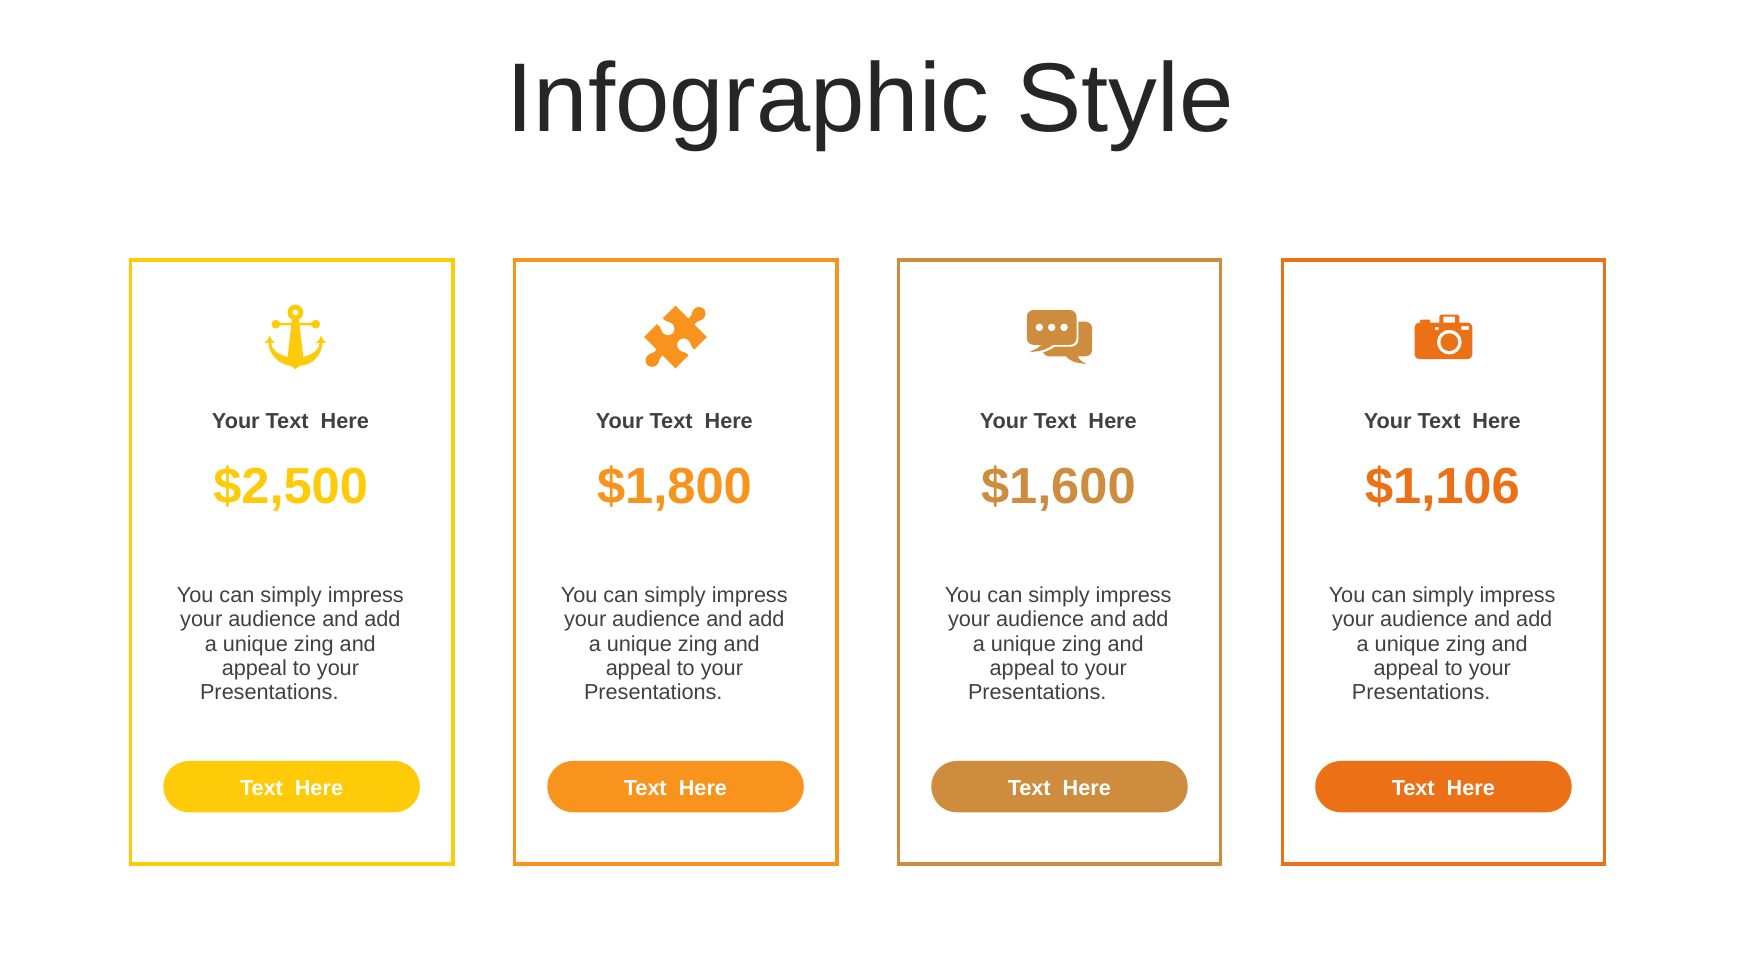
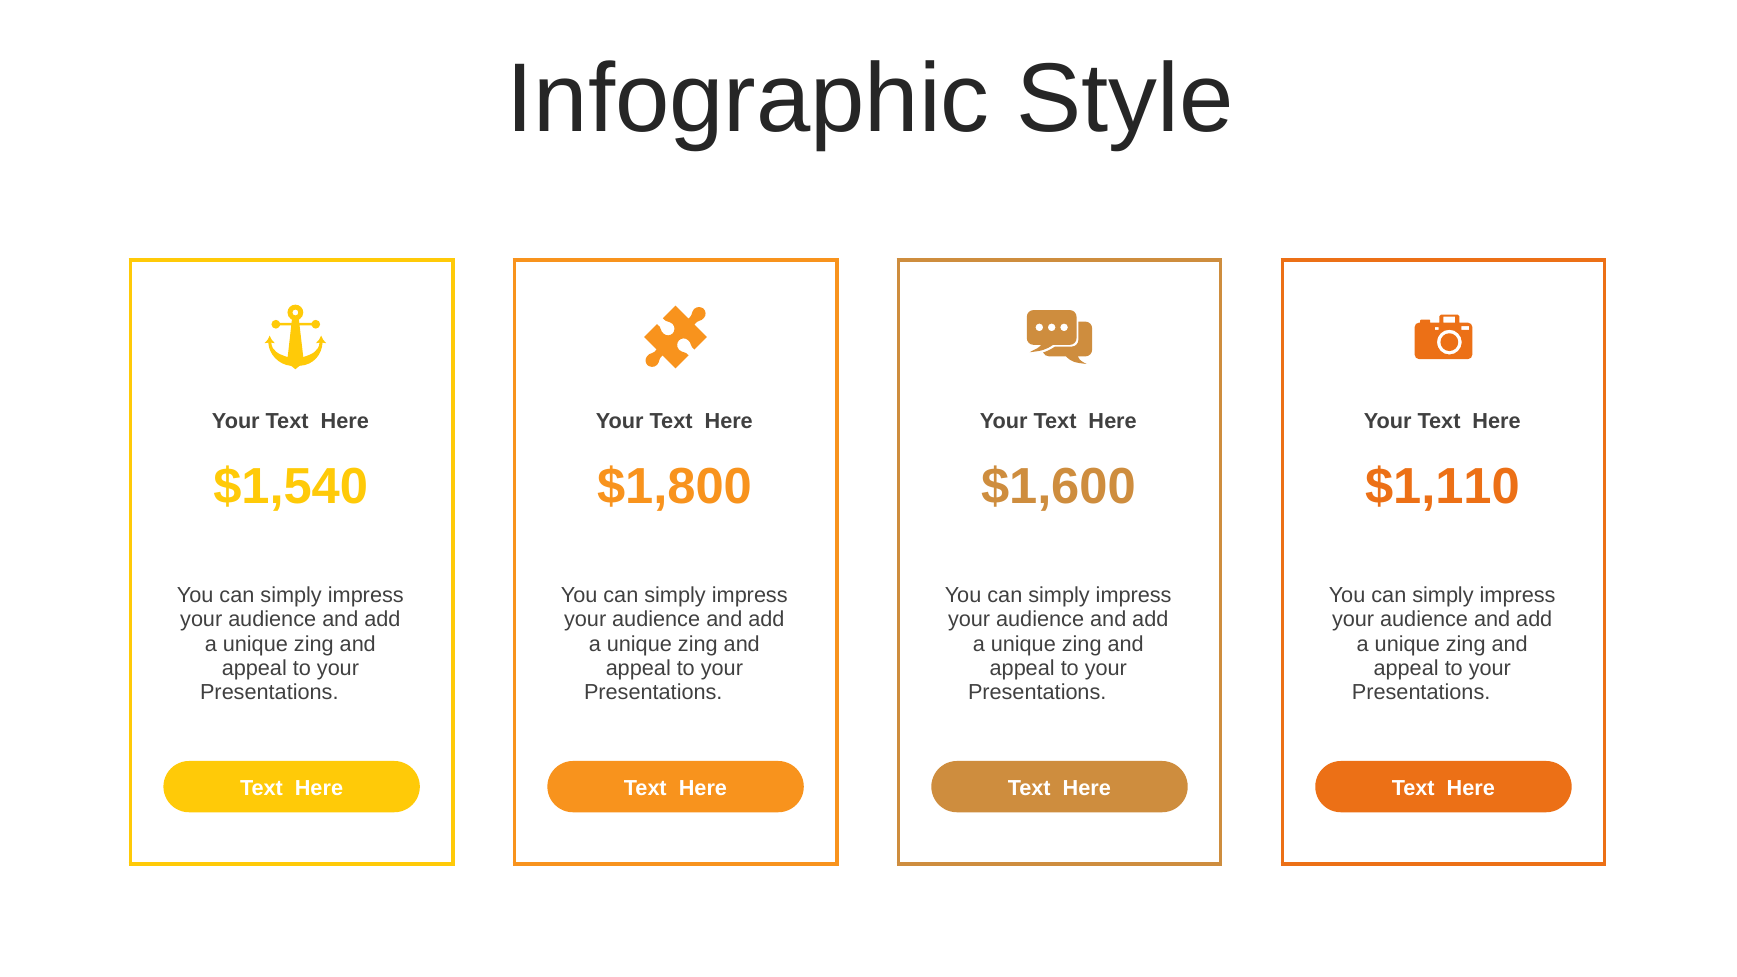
$2,500: $2,500 -> $1,540 (291, 487)
$1,106: $1,106 -> $1,110 (1442, 487)
